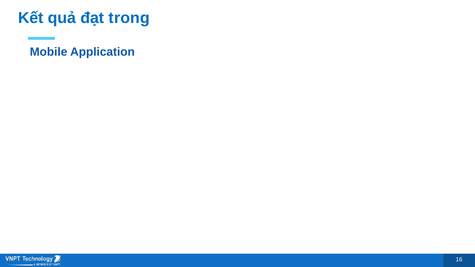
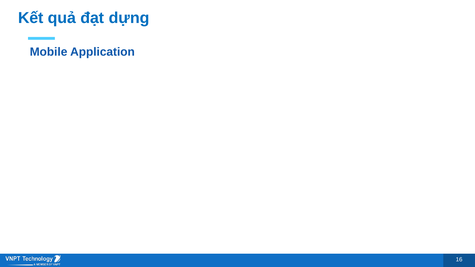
trong: trong -> dựng (129, 18)
